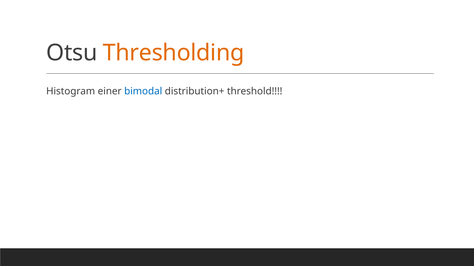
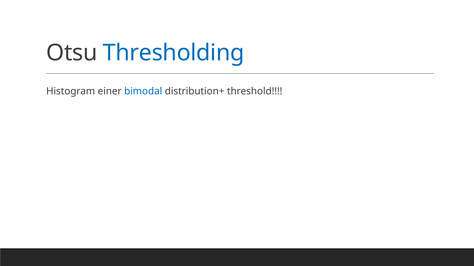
Thresholding colour: orange -> blue (174, 53)
